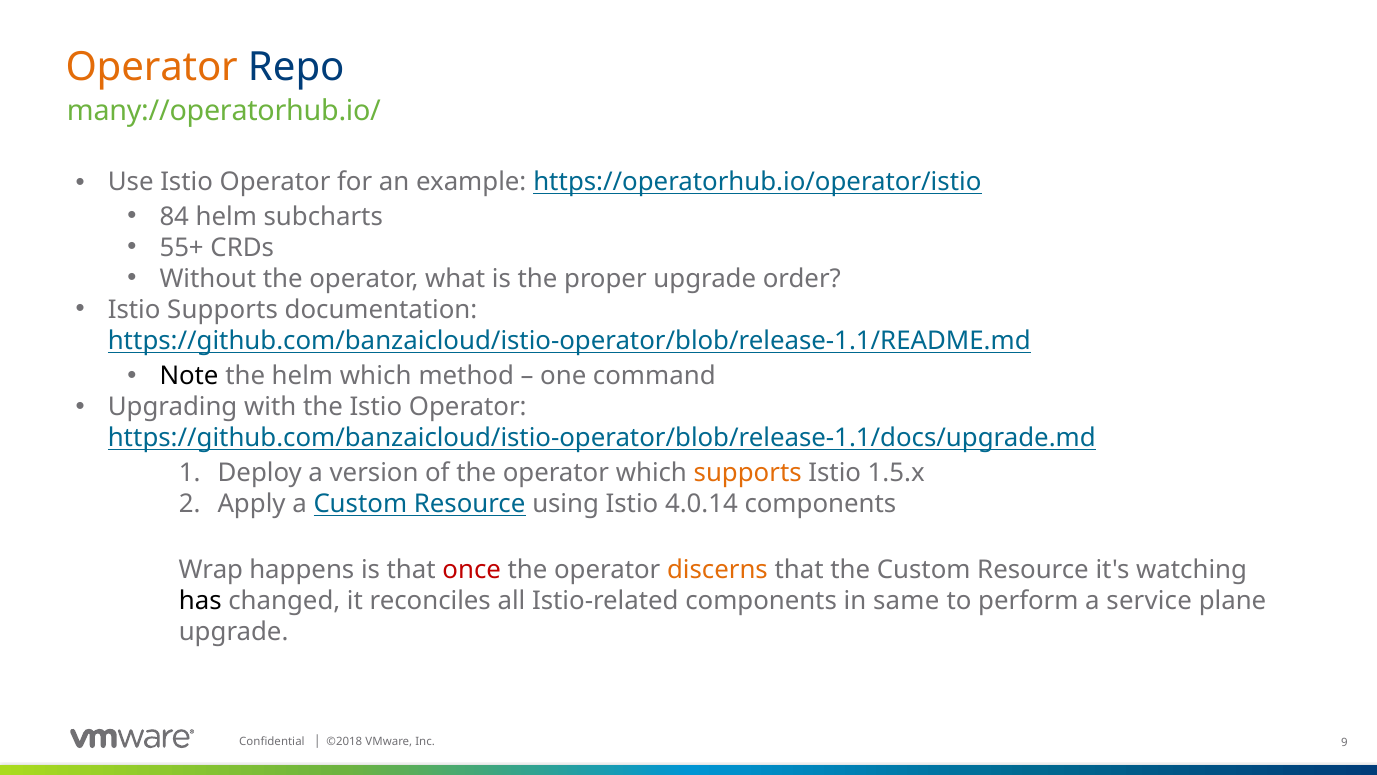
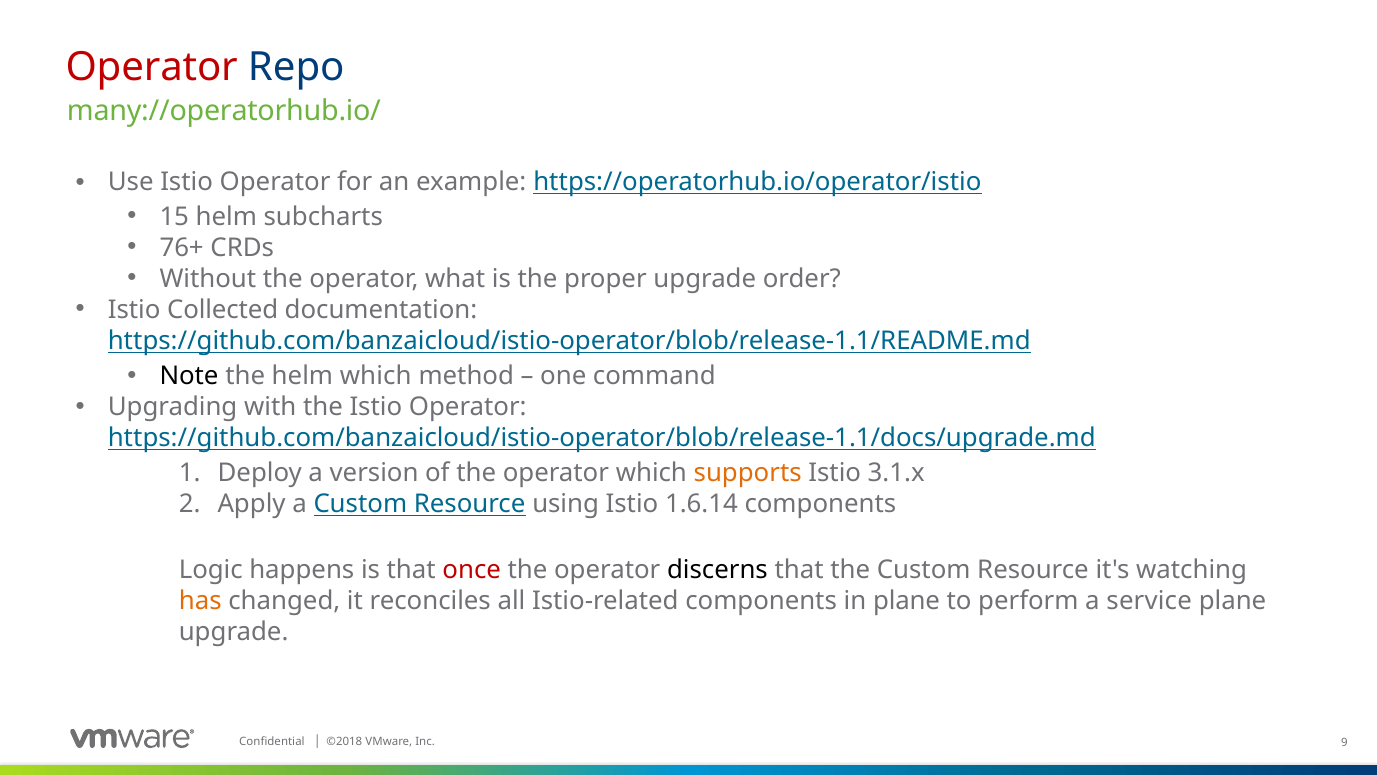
Operator colour: orange -> red (152, 68)
84: 84 -> 15 (174, 217)
55+: 55+ -> 76+ (182, 248)
Istio Supports: Supports -> Collected (223, 310)
1.5.x: 1.5.x -> 3.1.x (896, 473)
4.0.14: 4.0.14 -> 1.6.14 (701, 504)
Wrap: Wrap -> Logic (211, 570)
discerns colour: orange -> black (717, 570)
has colour: black -> orange (200, 601)
in same: same -> plane (906, 601)
